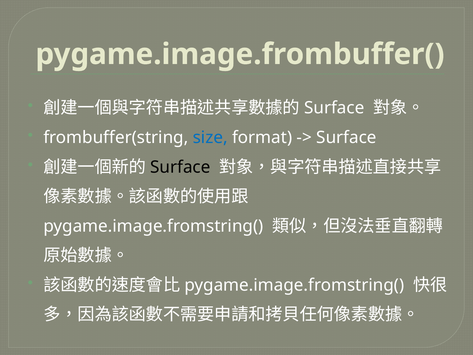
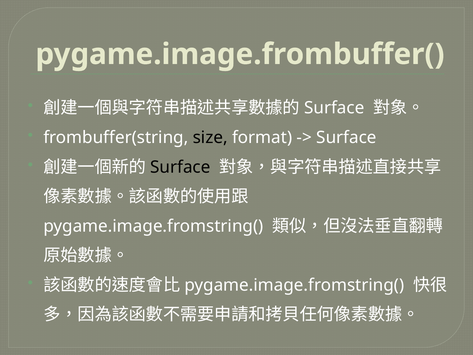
size colour: blue -> black (210, 137)
